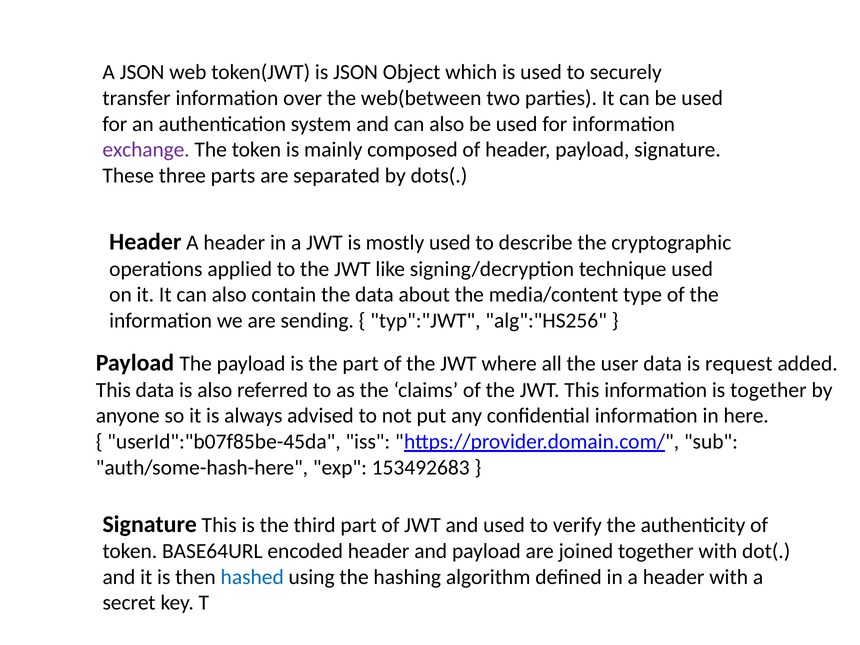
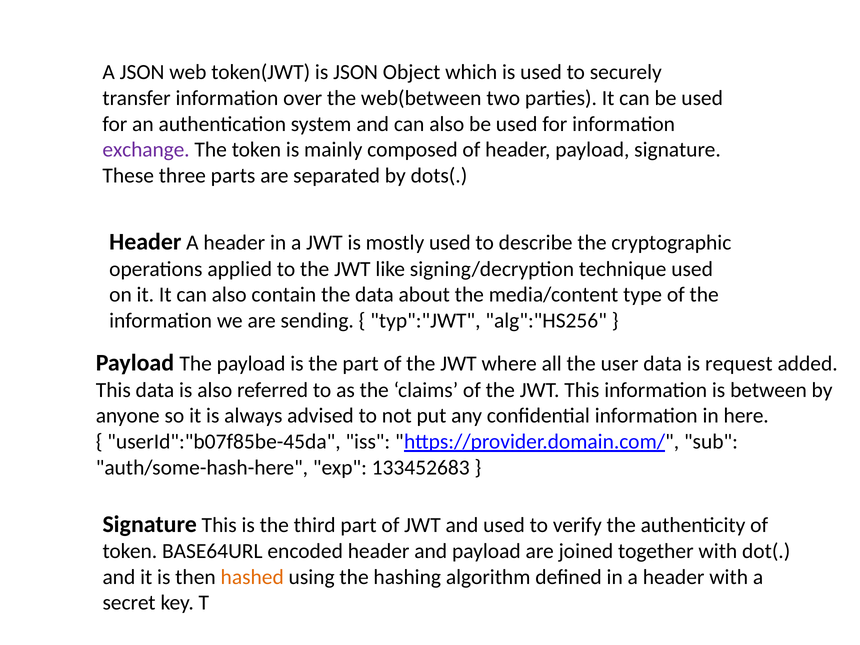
is together: together -> between (769, 390)
153492683: 153492683 -> 133452683 (421, 468)
hashed colour: blue -> orange (252, 577)
